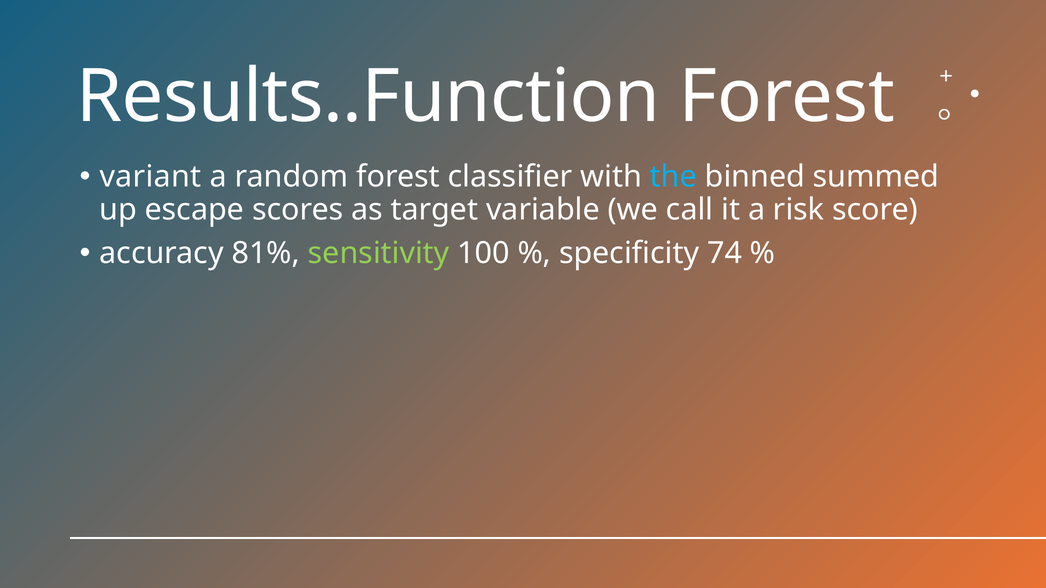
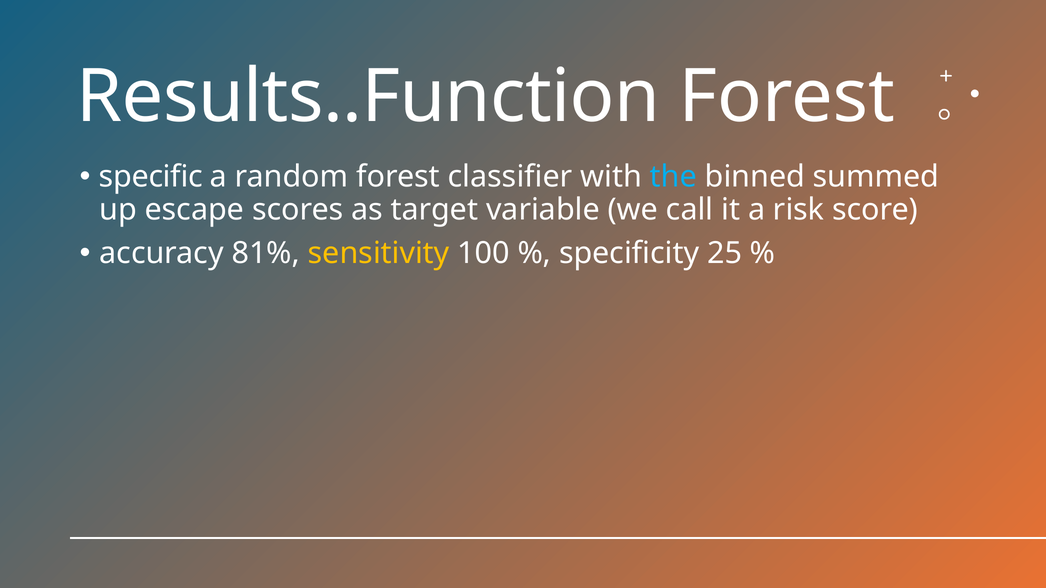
variant: variant -> specific (151, 177)
sensitivity colour: light green -> yellow (379, 253)
74: 74 -> 25 (725, 253)
